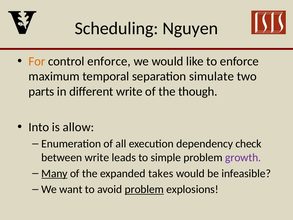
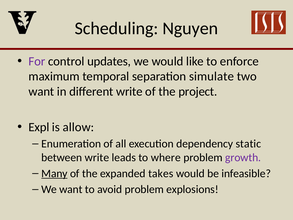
For colour: orange -> purple (37, 61)
control enforce: enforce -> updates (109, 61)
parts: parts -> want (41, 91)
though: though -> project (198, 91)
Into: Into -> Expl (39, 127)
check: check -> static (248, 144)
simple: simple -> where (166, 157)
problem underline: present -> none (144, 189)
